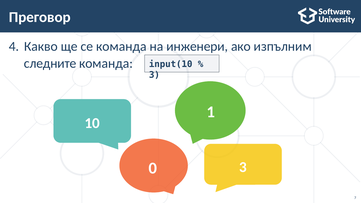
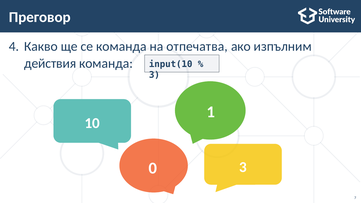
инженери: инженери -> отпечатва (197, 46)
следните: следните -> действия (50, 63)
